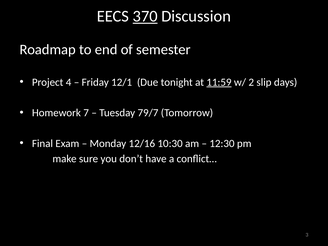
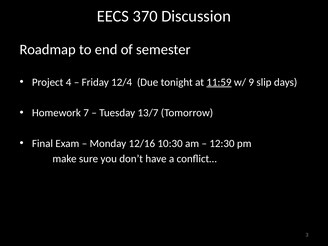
370 underline: present -> none (145, 16)
12/1: 12/1 -> 12/4 (122, 82)
2: 2 -> 9 (251, 82)
79/7: 79/7 -> 13/7 (148, 113)
